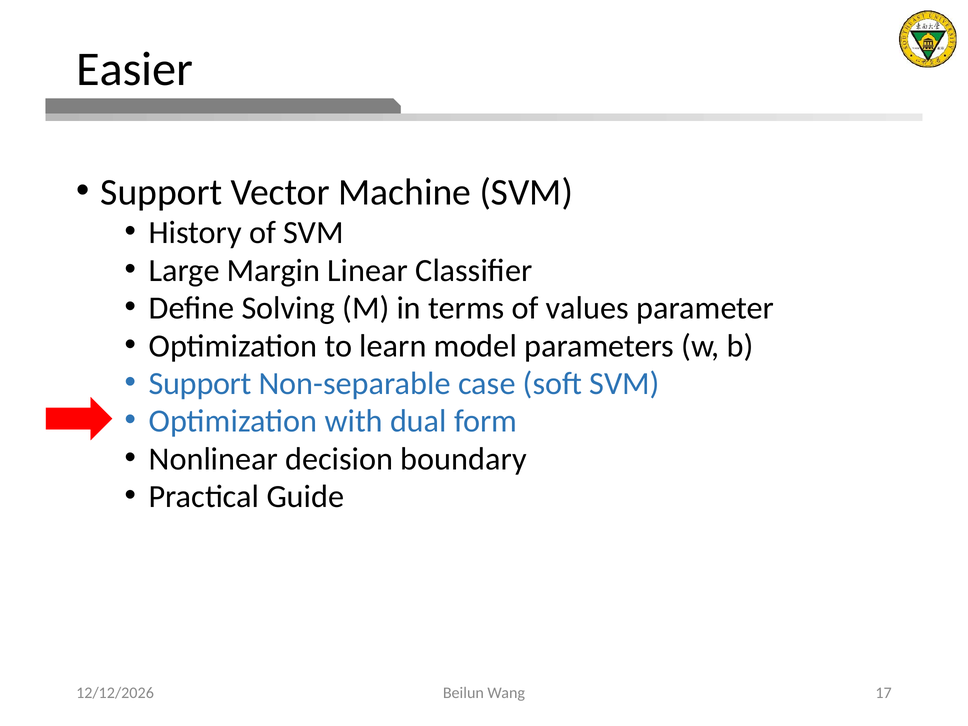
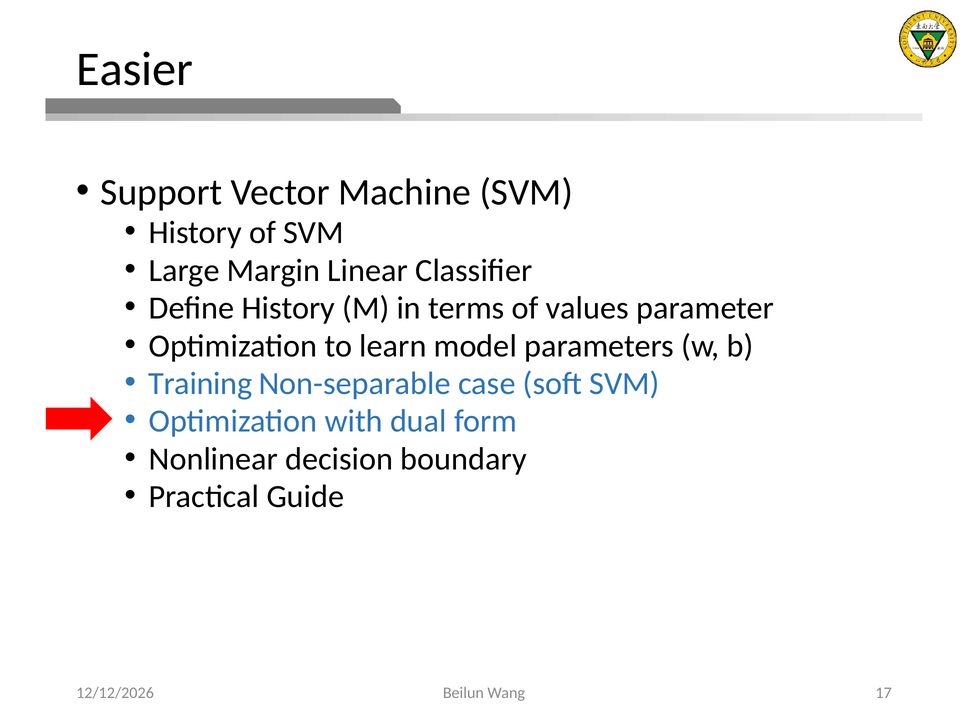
Define Solving: Solving -> History (288, 308)
Support: Support -> Training (200, 384)
